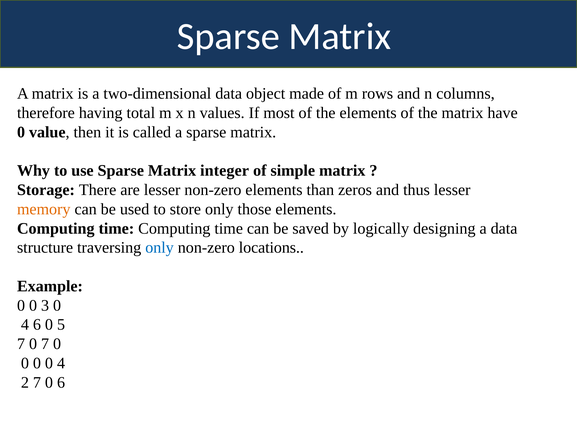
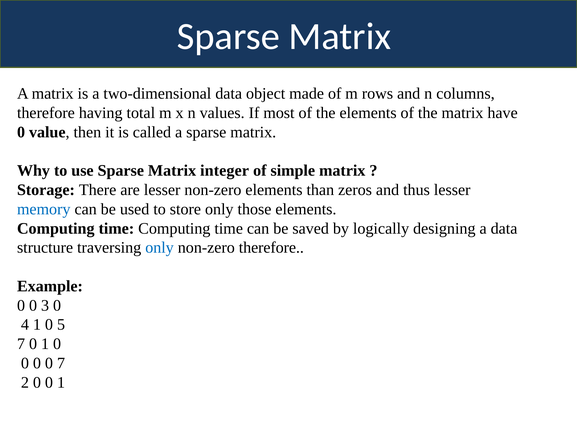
memory colour: orange -> blue (44, 209)
non-zero locations: locations -> therefore (271, 248)
4 6: 6 -> 1 (37, 325)
7 0 7: 7 -> 1 (45, 344)
0 0 4: 4 -> 7 (61, 363)
2 7: 7 -> 0 (37, 382)
6: 6 -> 1 (61, 382)
